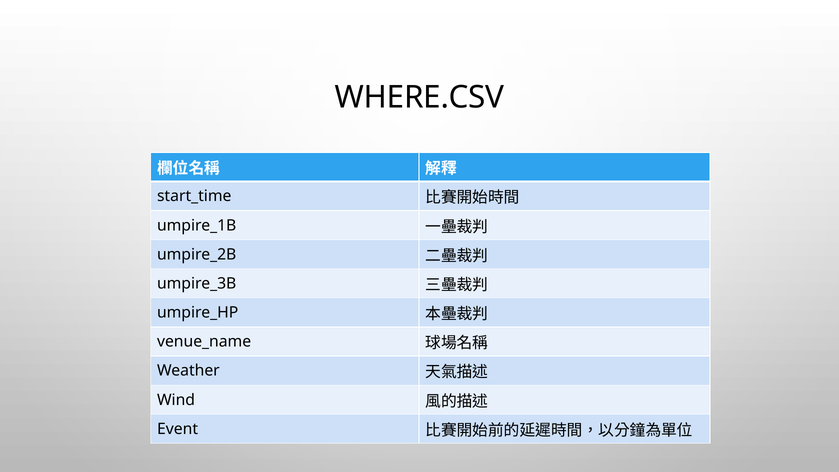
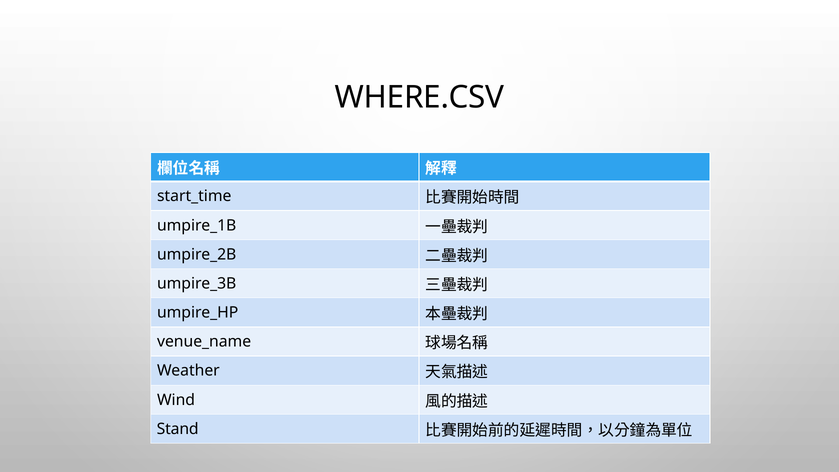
Event: Event -> Stand (178, 429)
